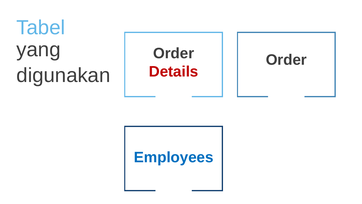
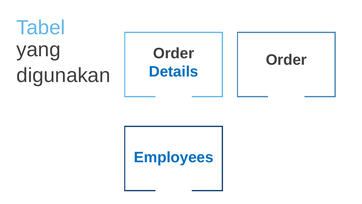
Details colour: red -> blue (174, 71)
